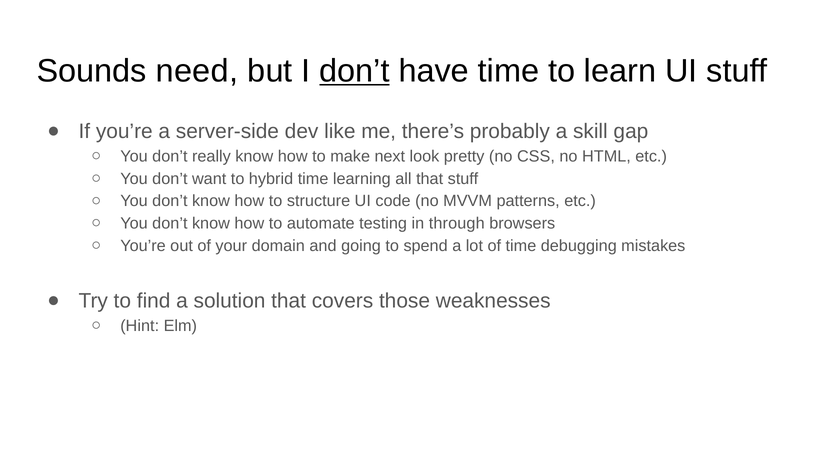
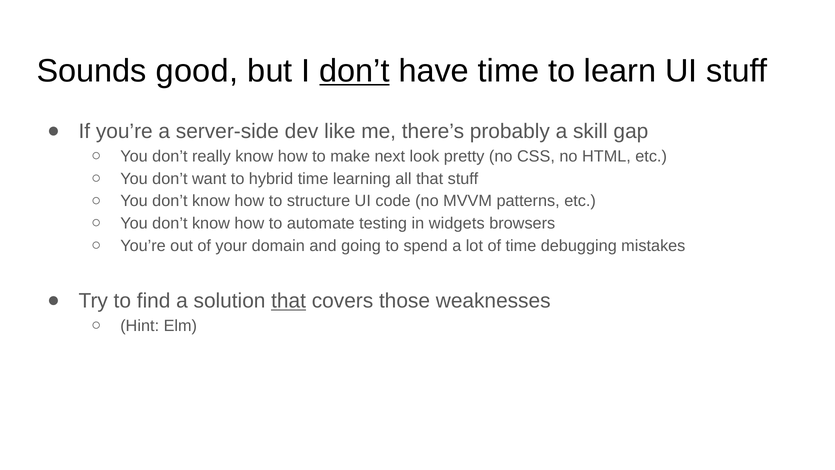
need: need -> good (197, 71)
through: through -> widgets (457, 223)
that underline: none -> present (289, 301)
